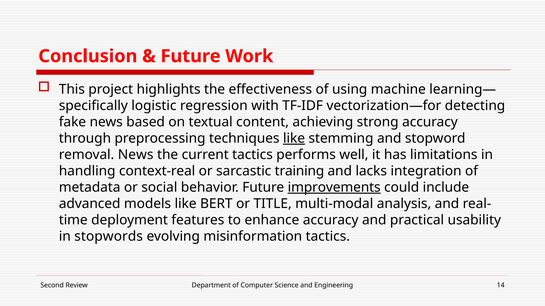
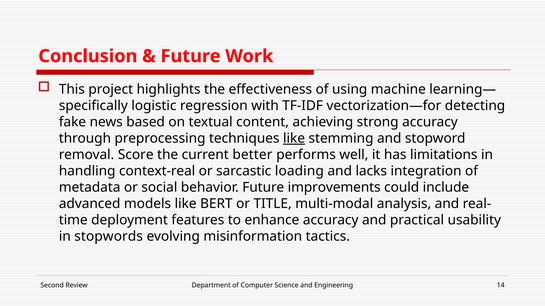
removal News: News -> Score (136, 155)
current tactics: tactics -> better (252, 155)
training: training -> loading (299, 171)
improvements underline: present -> none (334, 188)
